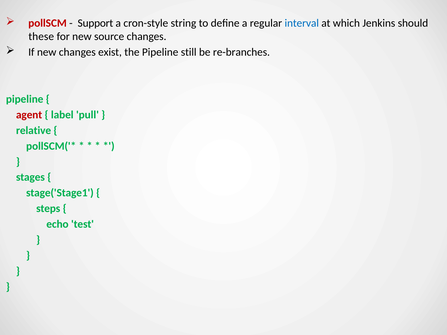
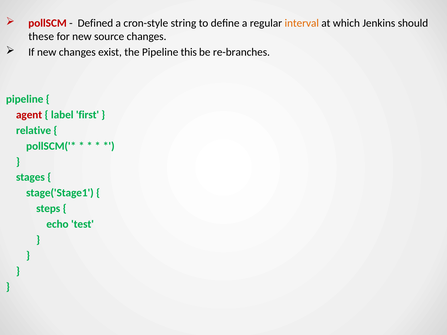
Support: Support -> Defined (95, 23)
interval colour: blue -> orange (302, 23)
still: still -> this (189, 52)
pull: pull -> first (88, 115)
